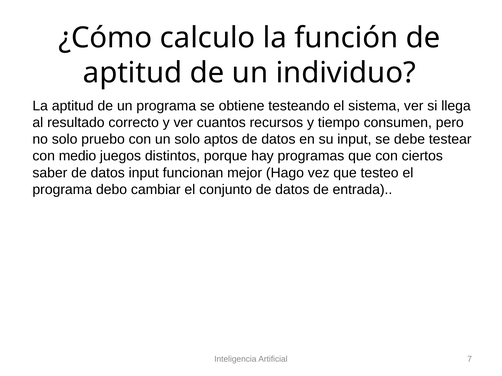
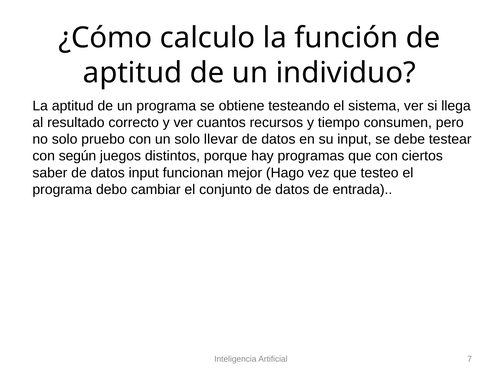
aptos: aptos -> llevar (221, 140)
medio: medio -> según (77, 156)
